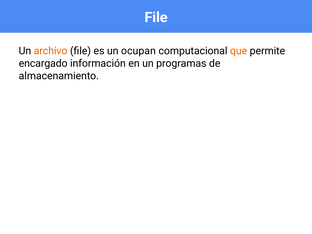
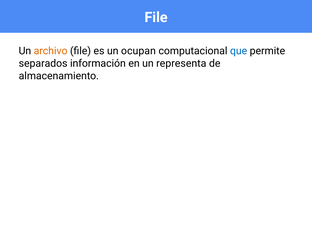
que colour: orange -> blue (239, 51)
encargado: encargado -> separados (43, 63)
programas: programas -> representa (181, 63)
